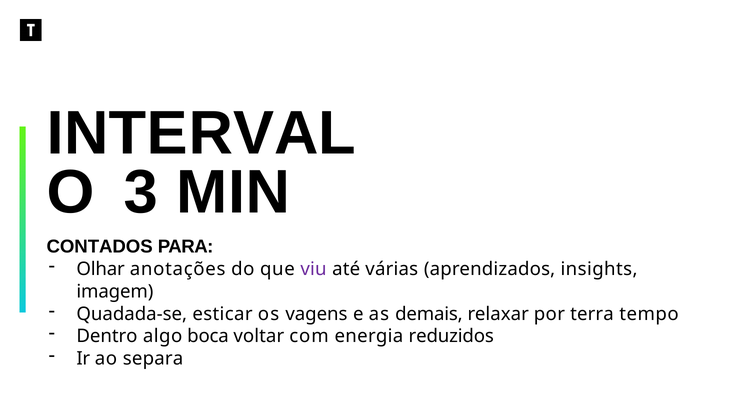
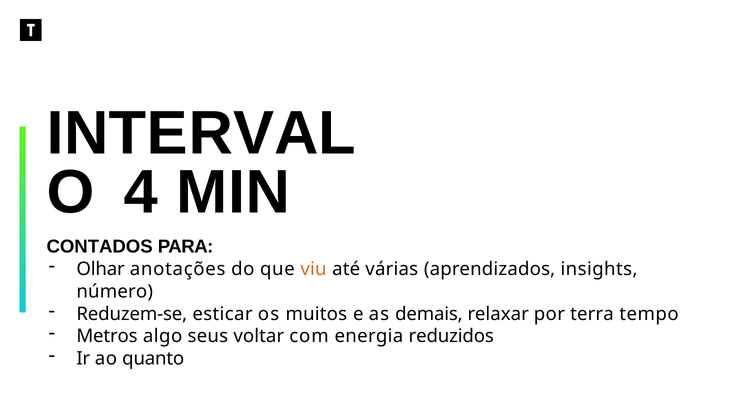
3: 3 -> 4 (141, 192)
viu colour: purple -> orange (314, 269)
imagem: imagem -> número (115, 291)
Quadada-se: Quadada-se -> Reduzem-se (132, 314)
vagens: vagens -> muitos (316, 314)
Dentro: Dentro -> Metros (107, 336)
boca: boca -> seus (208, 336)
separa: separa -> quanto (153, 358)
